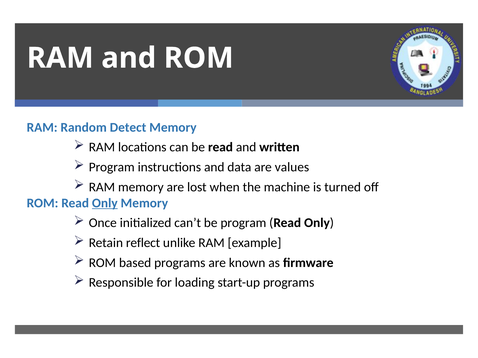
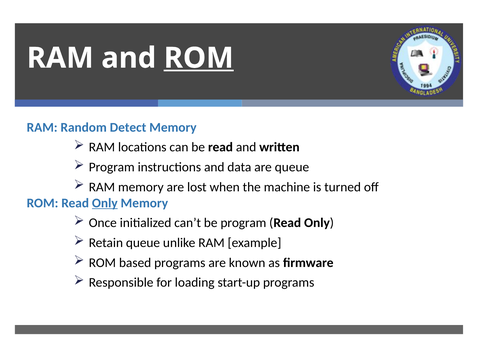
ROM underline: none -> present (199, 58)
are values: values -> queue (292, 167)
Retain reflect: reflect -> queue (143, 243)
